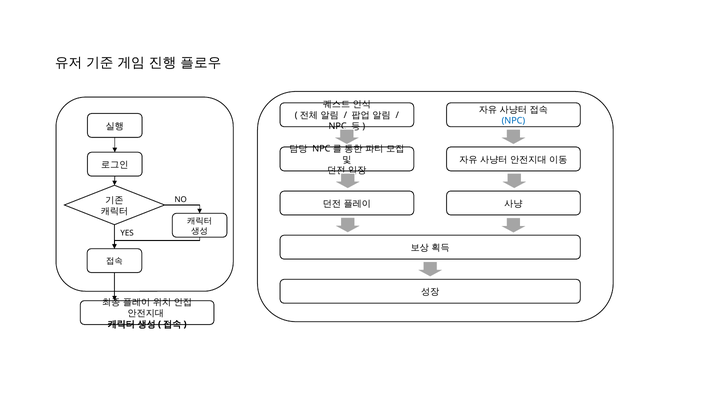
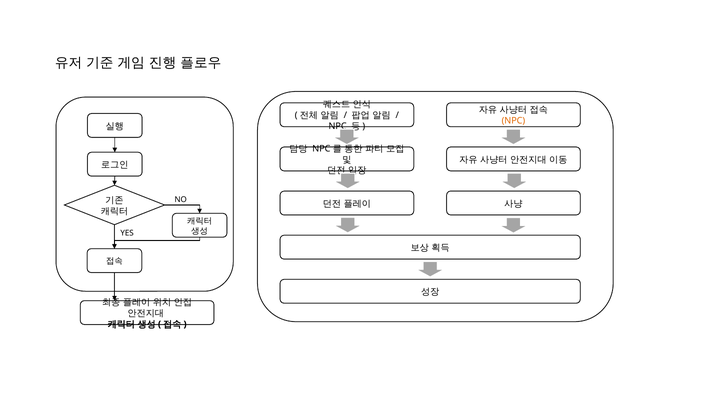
NPC colour: blue -> orange (513, 121)
